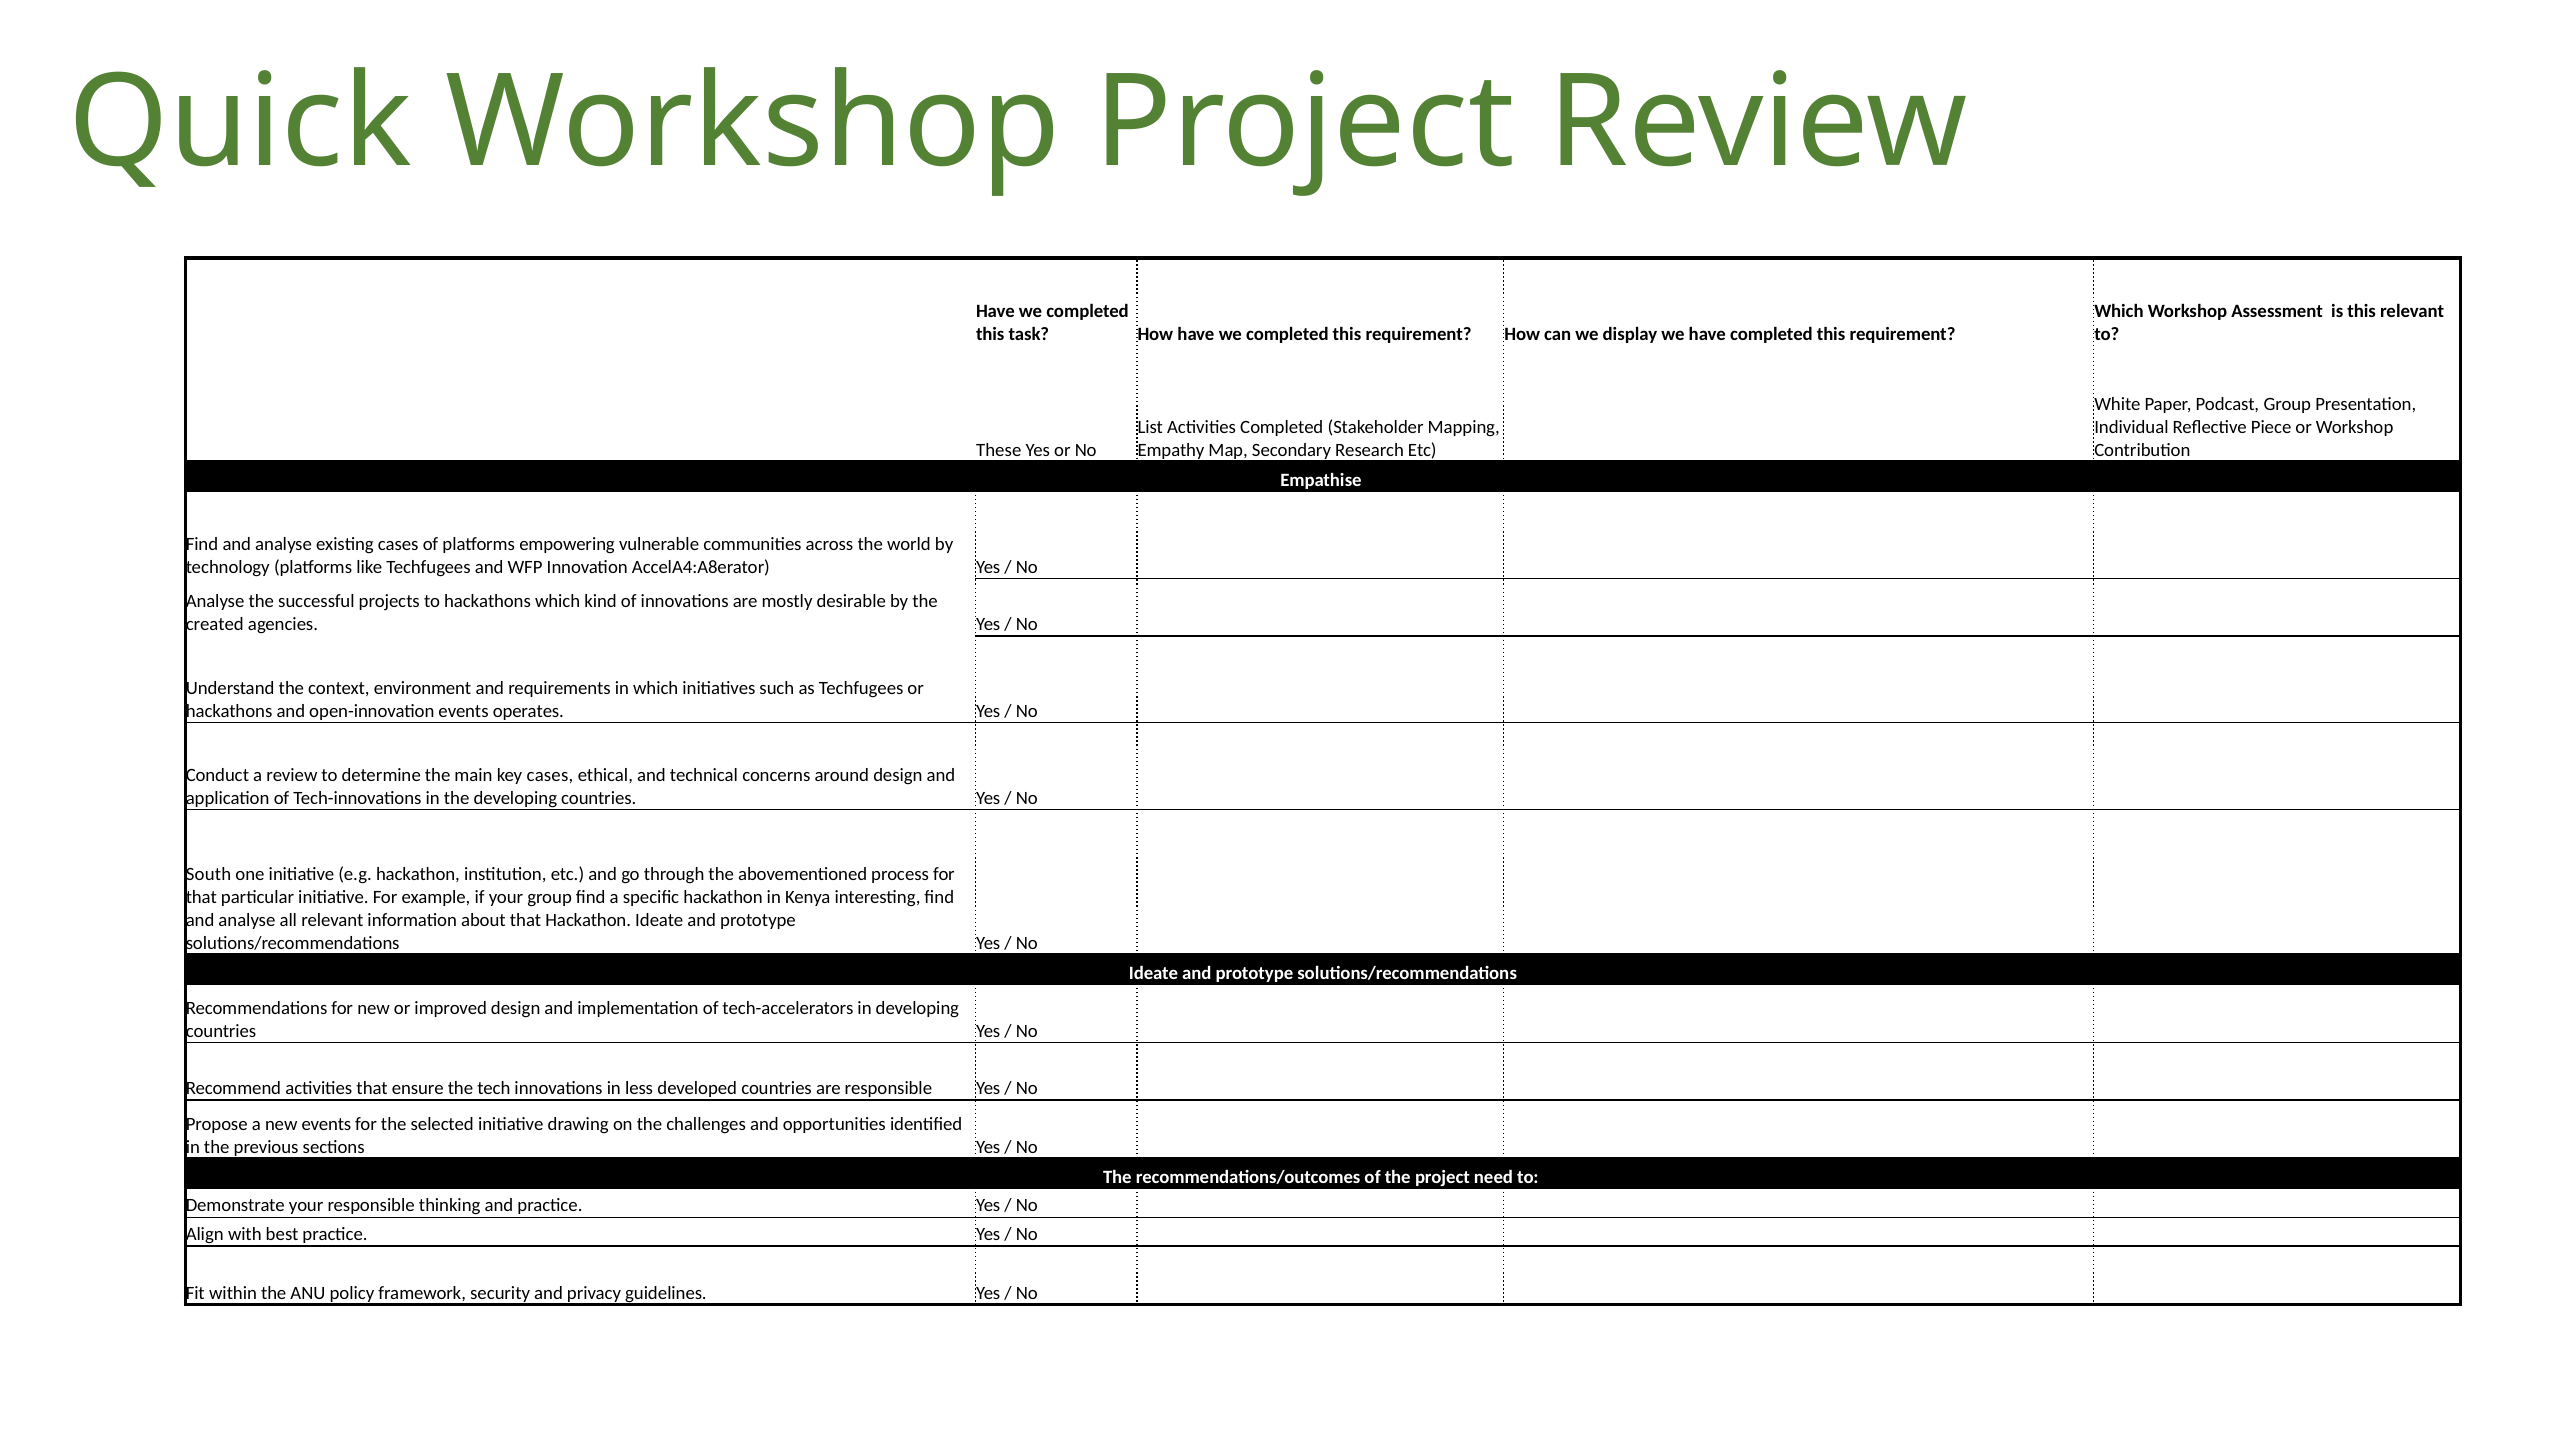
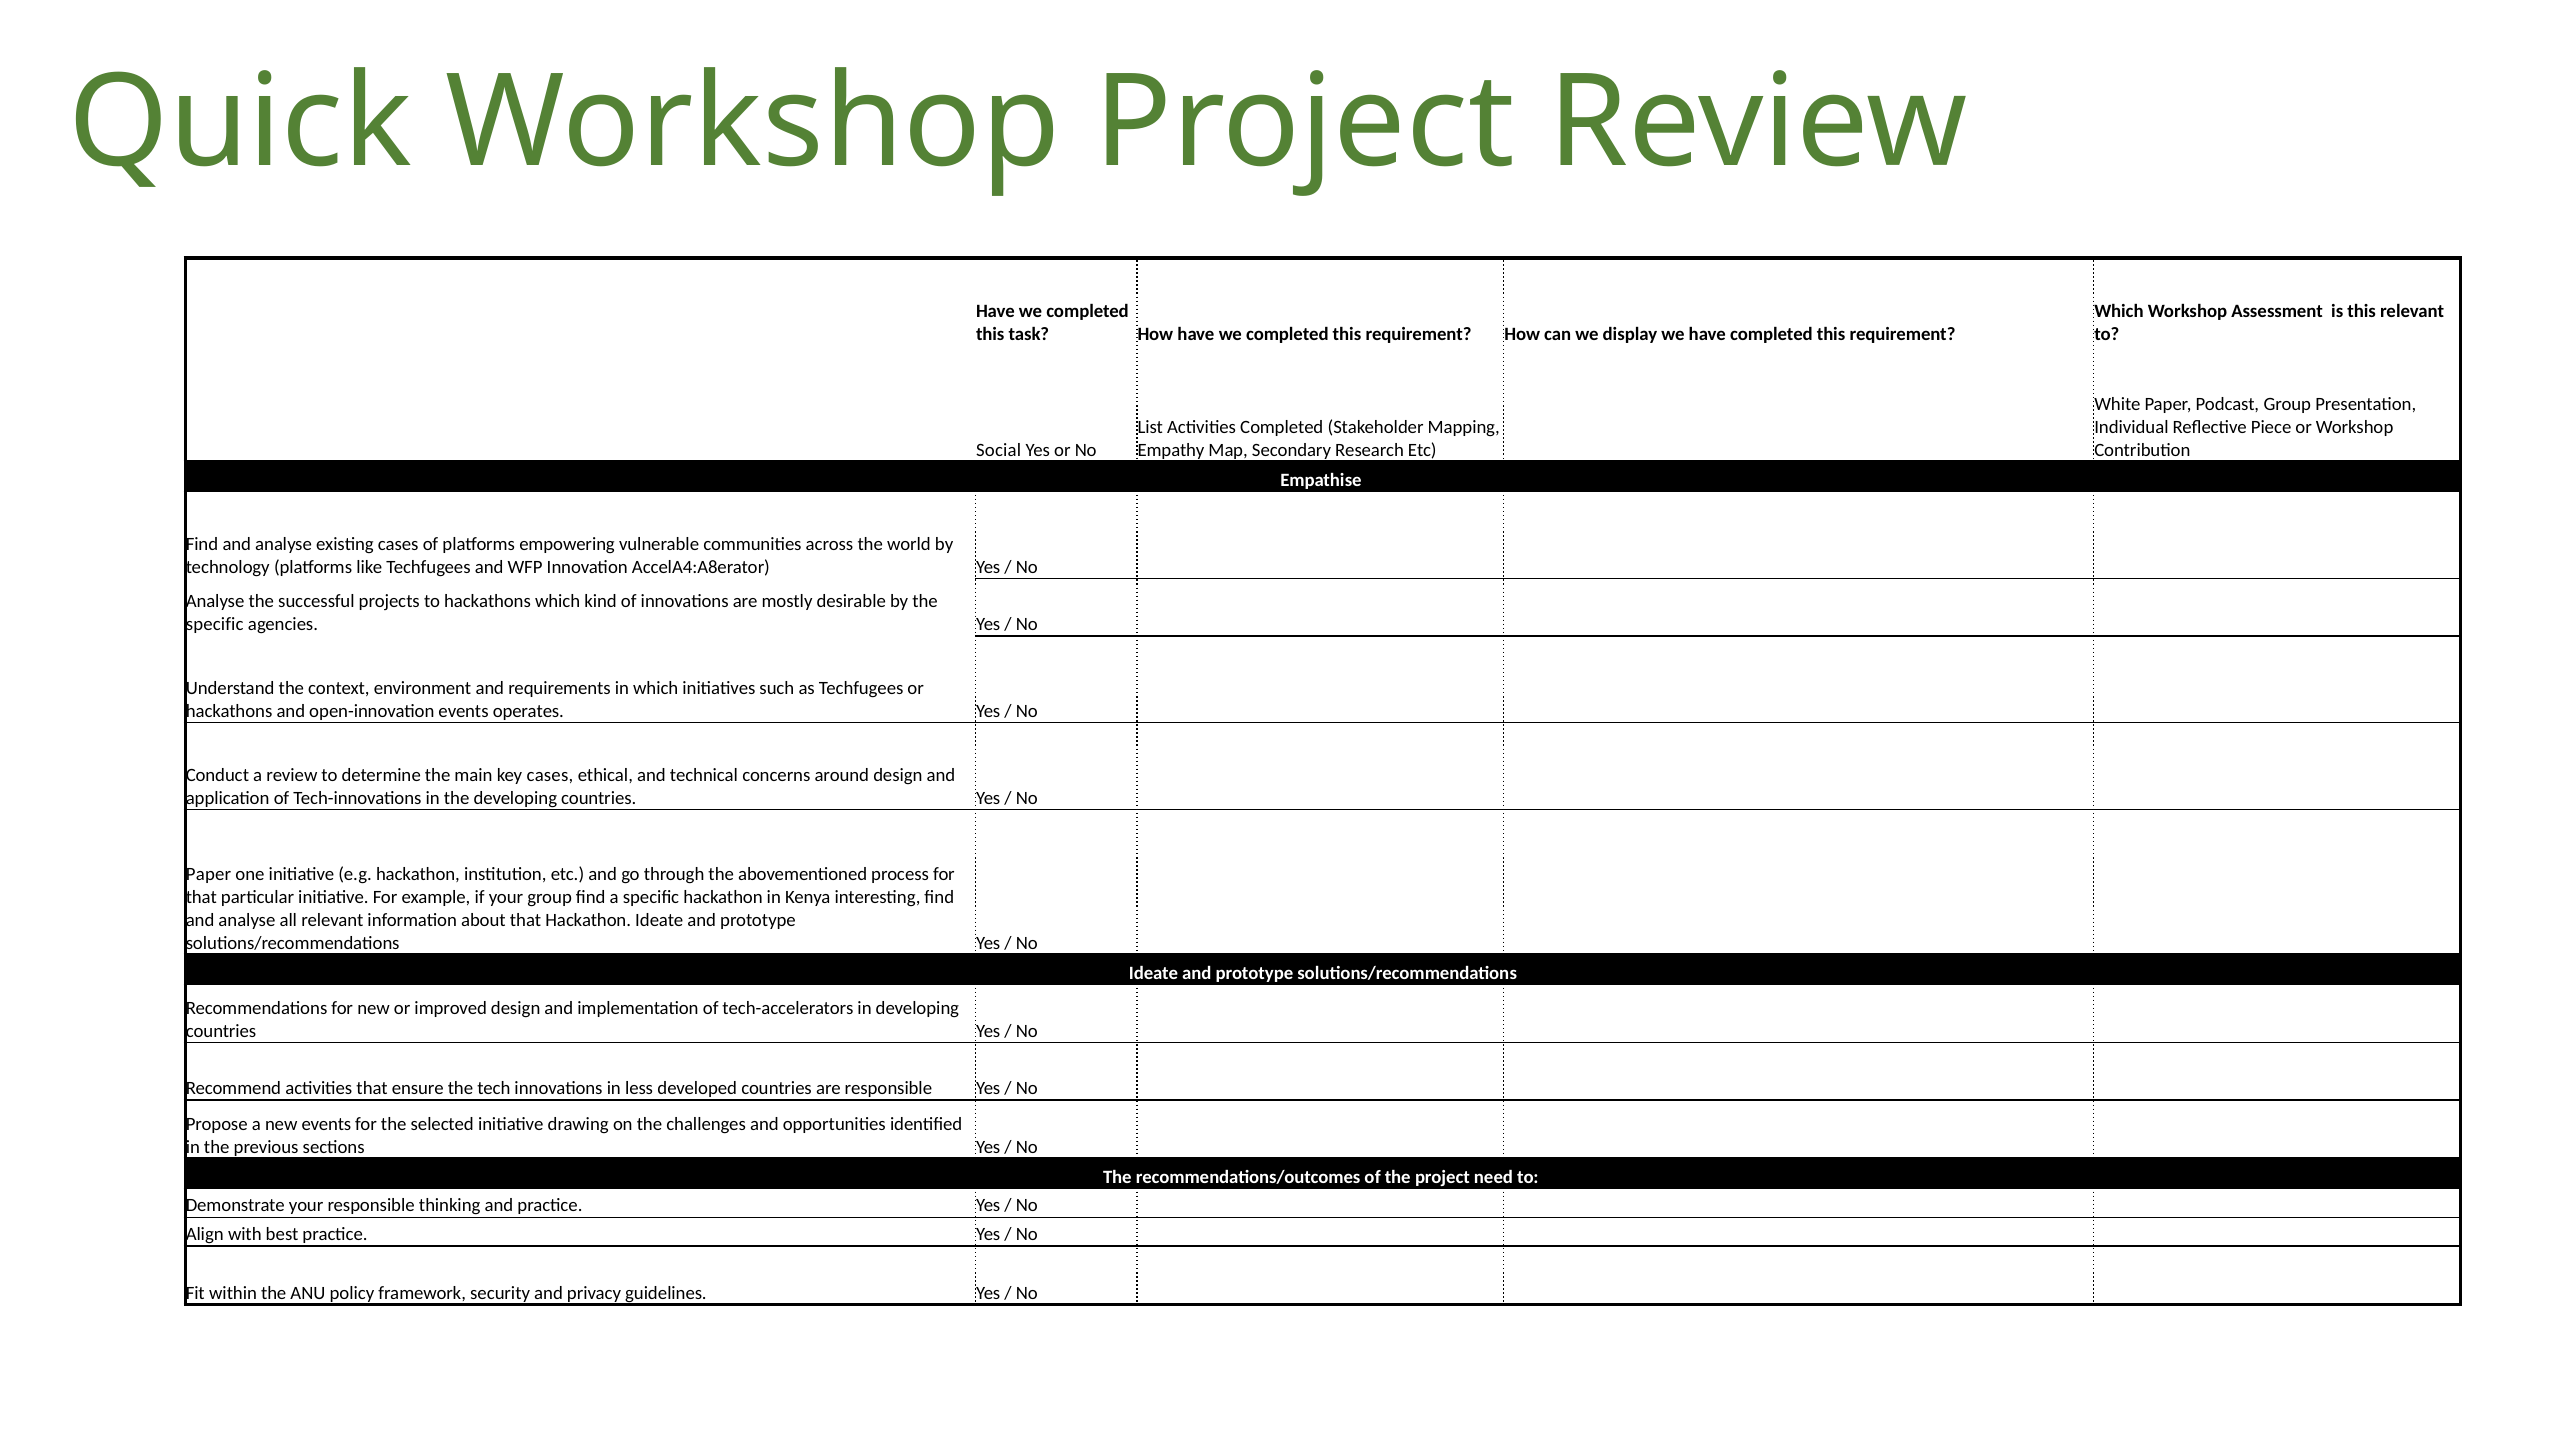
These: These -> Social (999, 450)
created: created -> specific (215, 625)
South: South -> Paper (209, 875)
